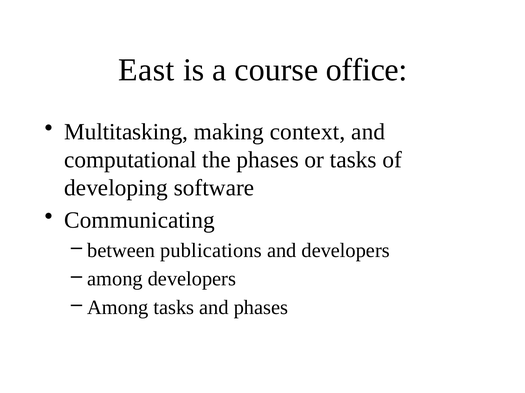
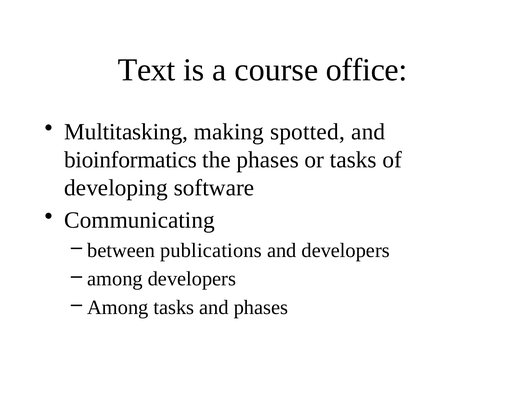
East: East -> Text (147, 70)
context: context -> spotted (308, 132)
computational: computational -> bioinformatics (131, 160)
